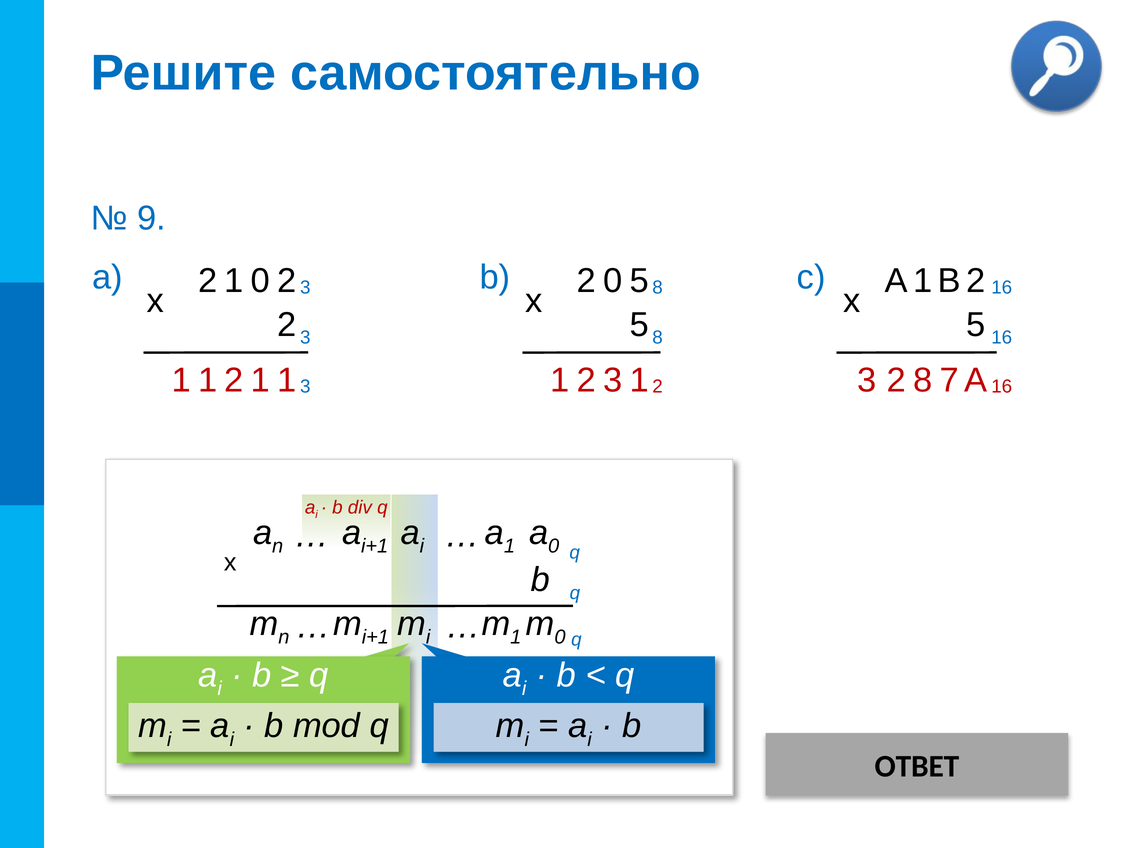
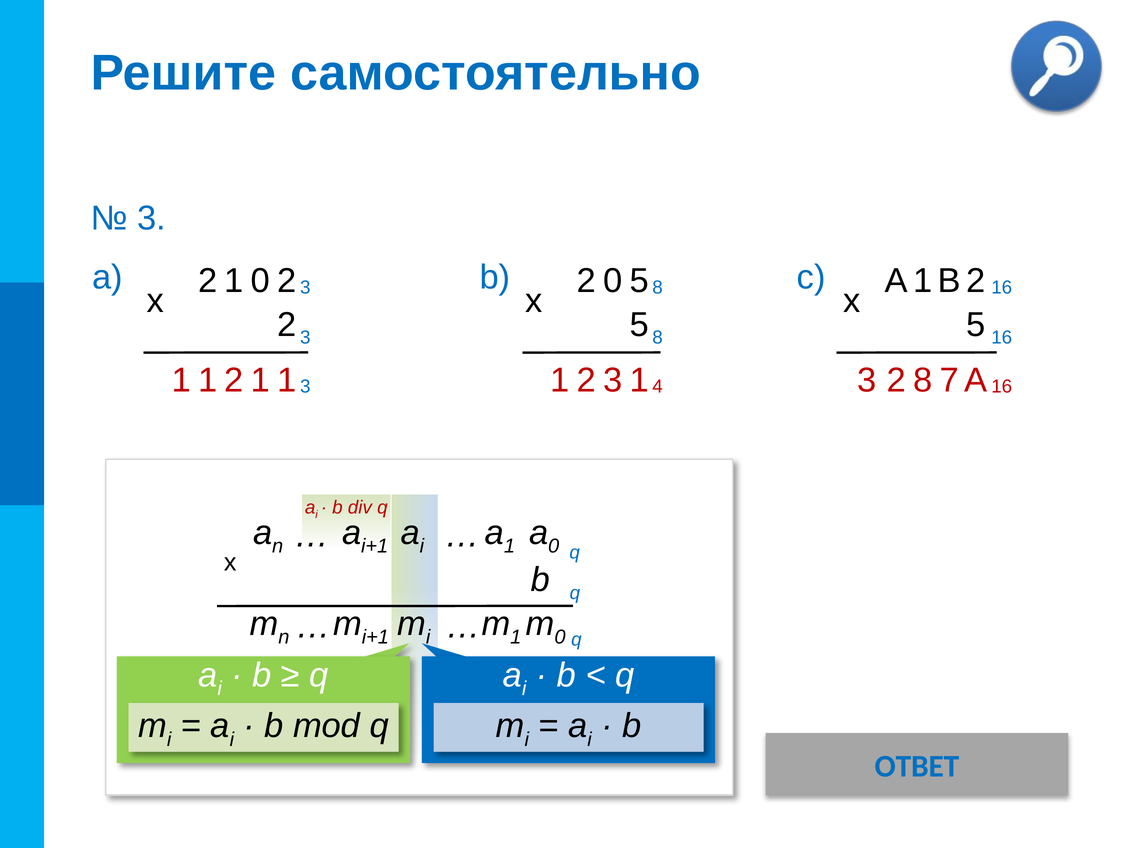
9: 9 -> 3 (152, 218)
2: 2 -> 4 (658, 387)
ОТВЕТ colour: black -> blue (917, 766)
